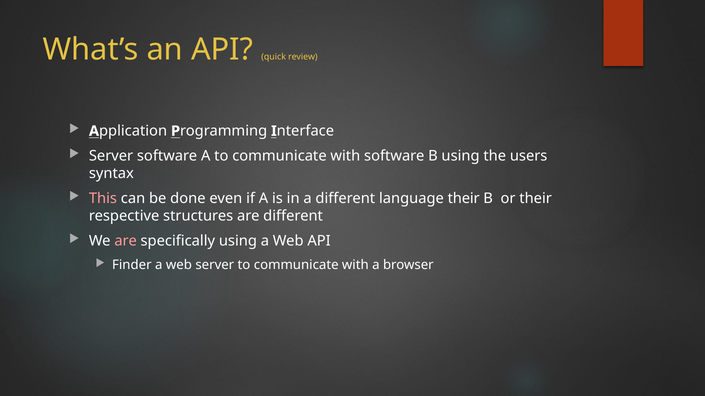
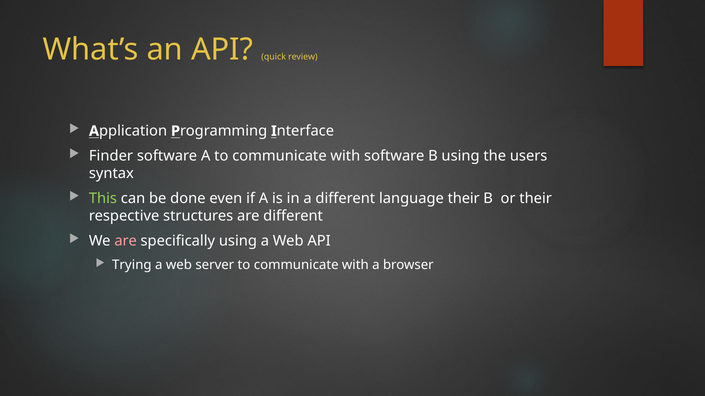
Server: Server -> Finder (111, 156)
This colour: pink -> light green (103, 199)
Finder: Finder -> Trying (132, 265)
